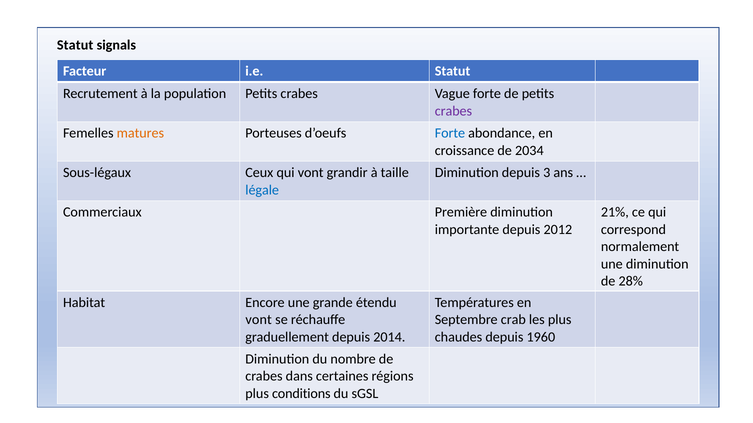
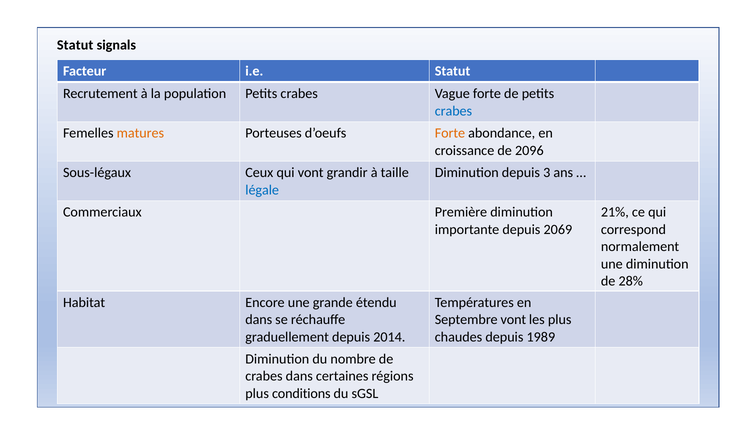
crabes colour: purple -> blue (453, 111)
Forte colour: blue -> orange (450, 133)
2034: 2034 -> 2096 (529, 151)
2012: 2012 -> 2069 (558, 230)
vont: vont -> dans (259, 320)
Septembre crab: crab -> vont (513, 320)
1960: 1960 -> 1989 (541, 337)
